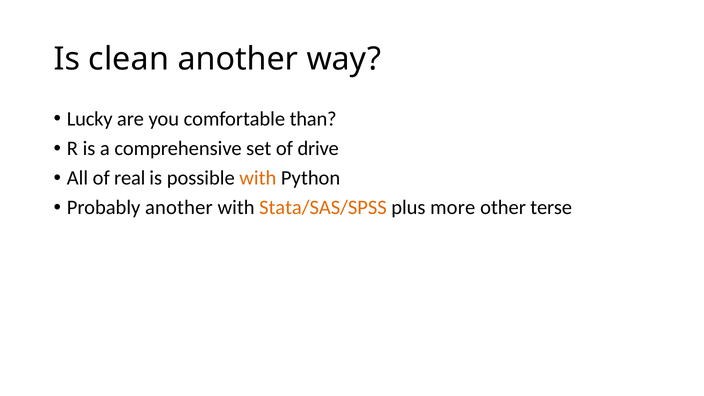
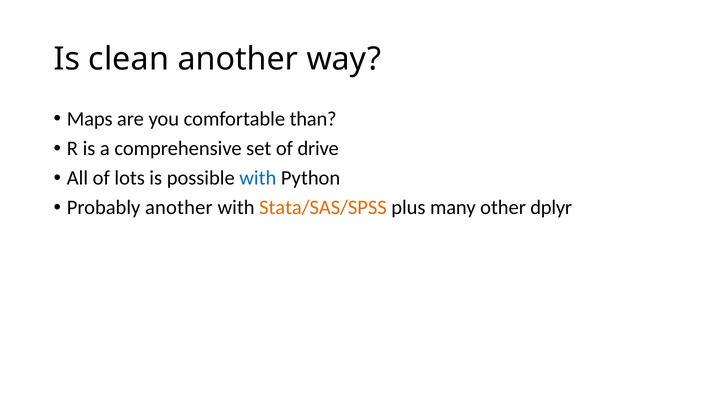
Lucky: Lucky -> Maps (90, 119)
real: real -> lots (130, 178)
with colour: orange -> blue (258, 178)
more: more -> many (453, 208)
terse: terse -> dplyr (551, 208)
